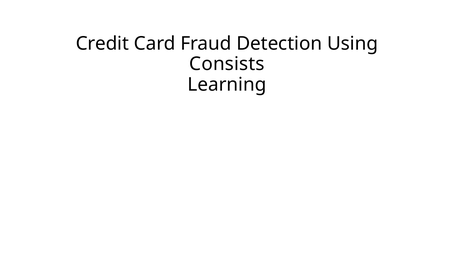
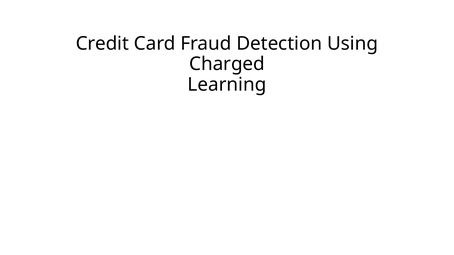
Consists: Consists -> Charged (227, 64)
